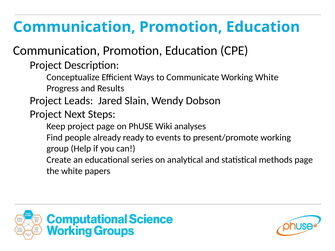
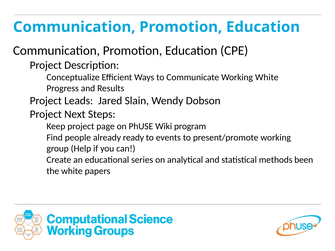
analyses: analyses -> program (190, 126)
methods page: page -> been (304, 160)
